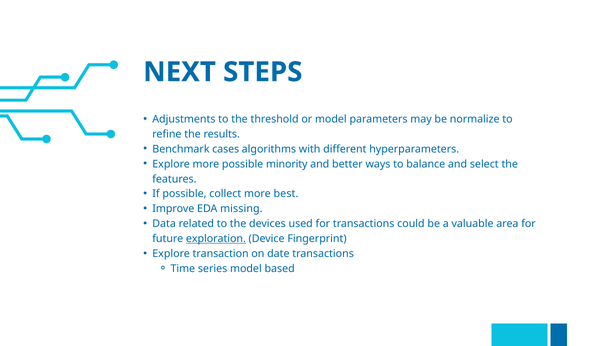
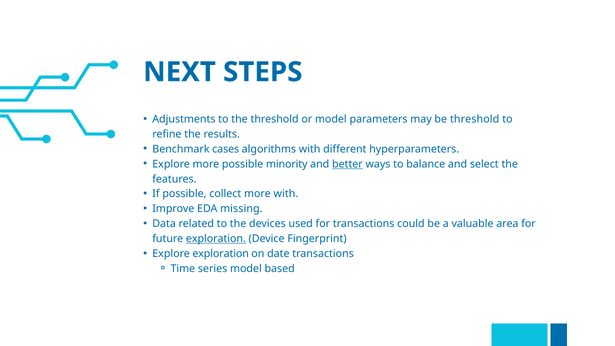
be normalize: normalize -> threshold (475, 119)
better underline: none -> present (347, 164)
more best: best -> with (286, 194)
Explore transaction: transaction -> exploration (221, 254)
